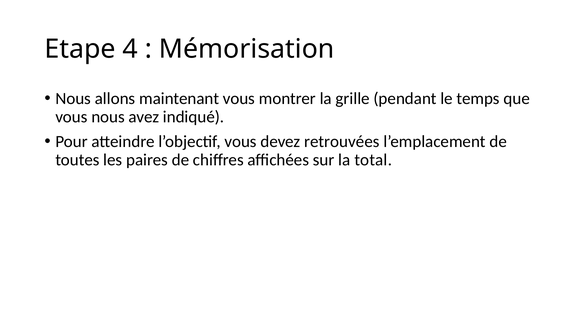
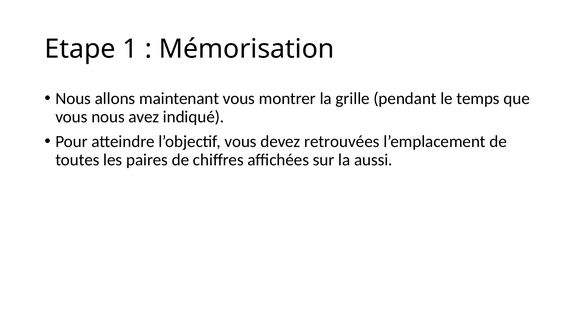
4: 4 -> 1 (130, 49)
total: total -> aussi (373, 160)
